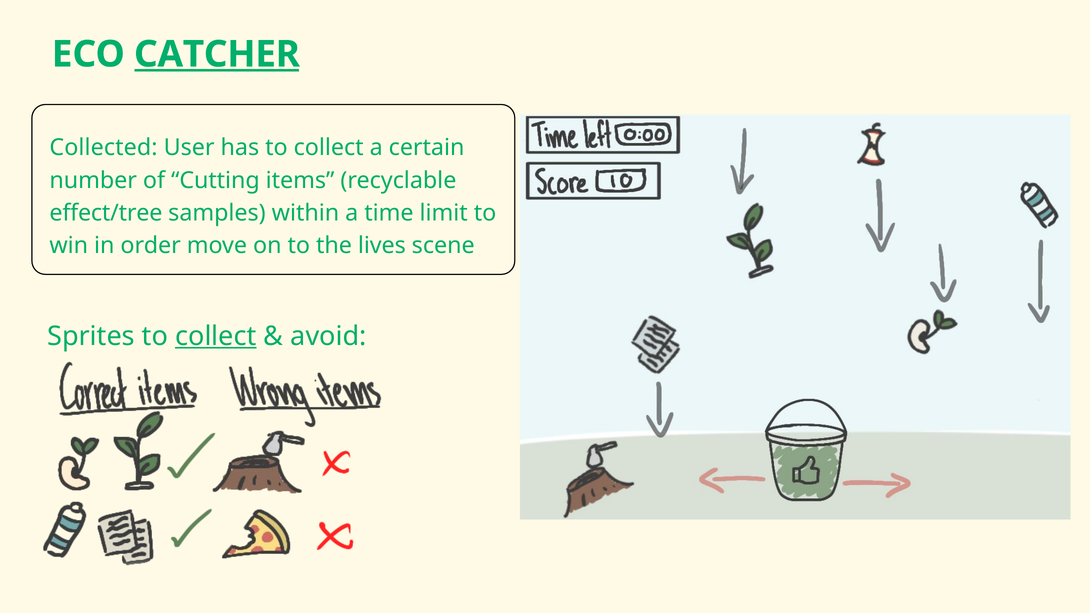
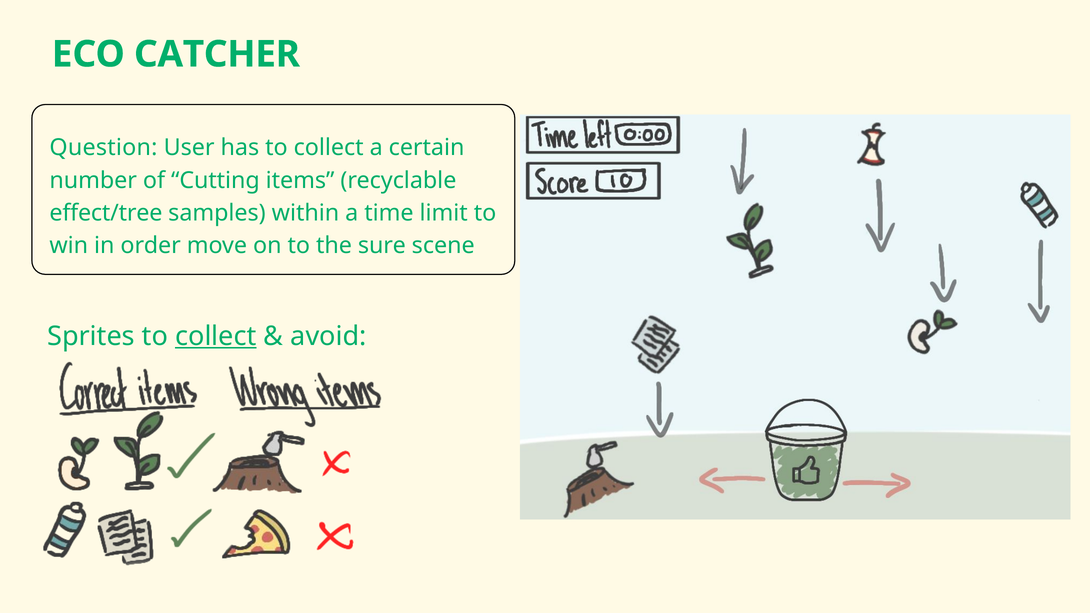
CATCHER underline: present -> none (217, 54)
Collected: Collected -> Question (103, 148)
lives: lives -> sure (382, 246)
